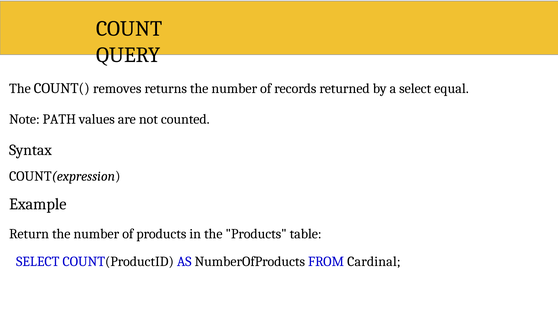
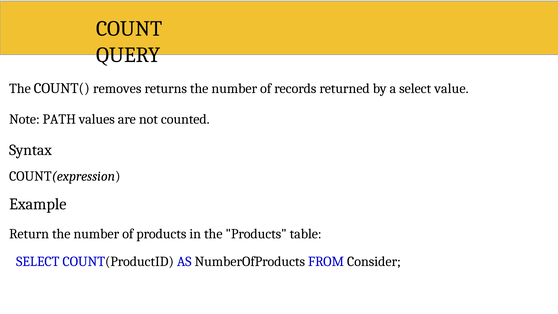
equal: equal -> value (451, 89)
Cardinal: Cardinal -> Consider (374, 261)
